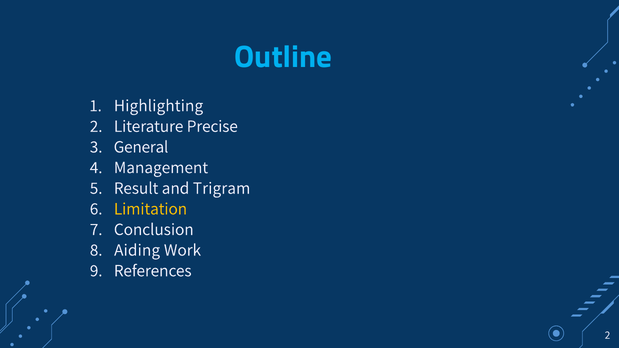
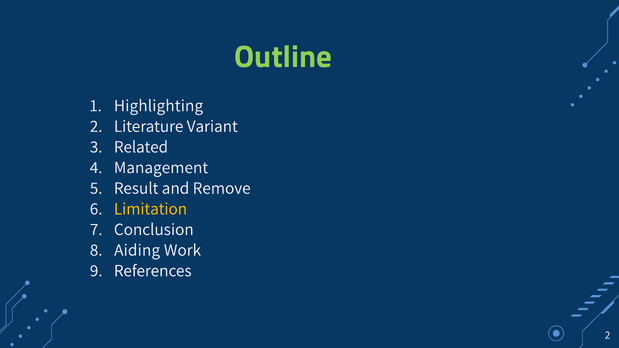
Outline colour: light blue -> light green (283, 57)
Precise: Precise -> Variant (212, 126)
General: General -> Related (141, 147)
Trigram: Trigram -> Remove (222, 188)
